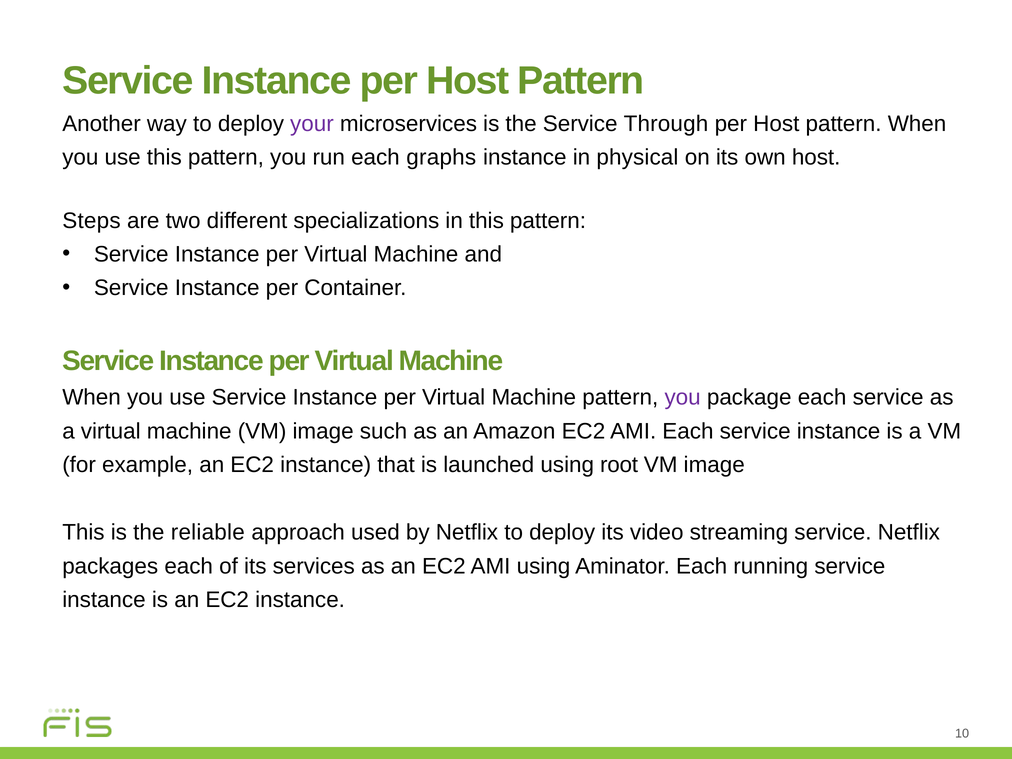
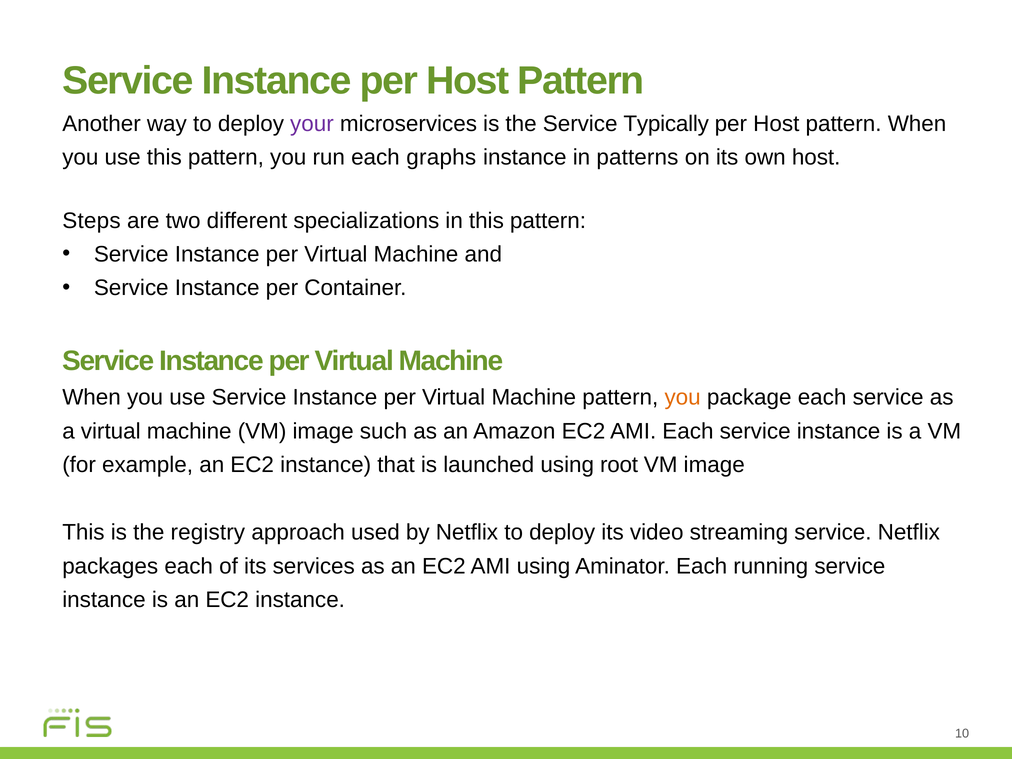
Through: Through -> Typically (666, 124)
physical: physical -> patterns (637, 157)
you colour: purple -> orange (683, 398)
reliable: reliable -> registry (208, 532)
